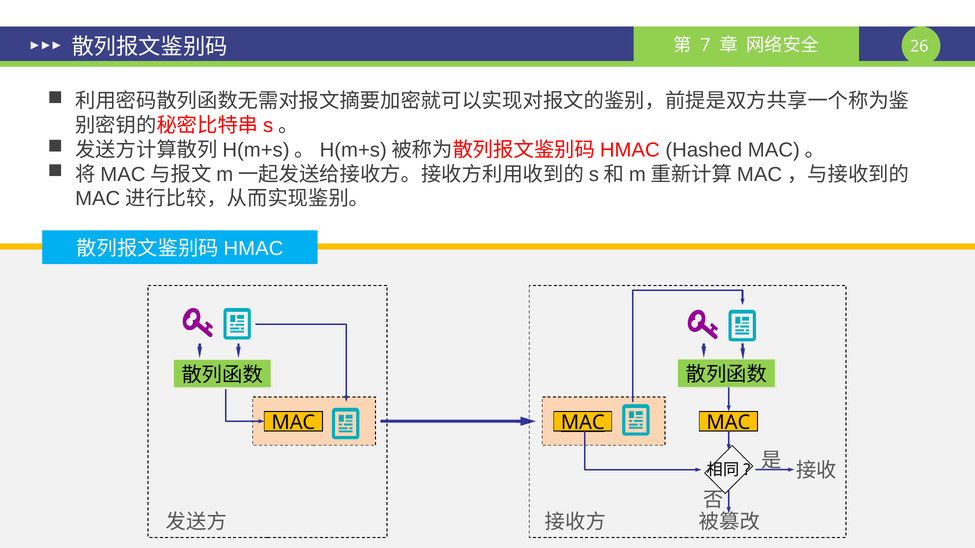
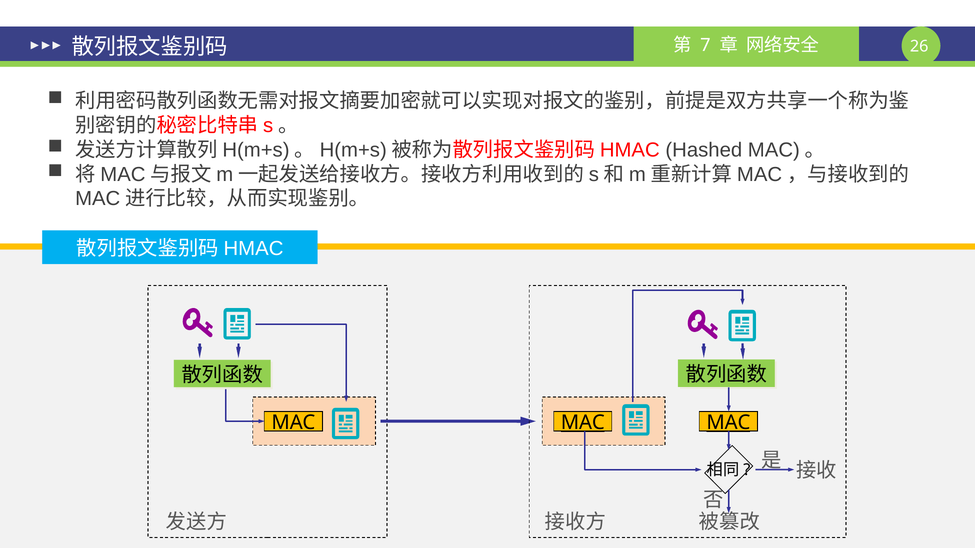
MAC underline: none -> present (728, 423)
